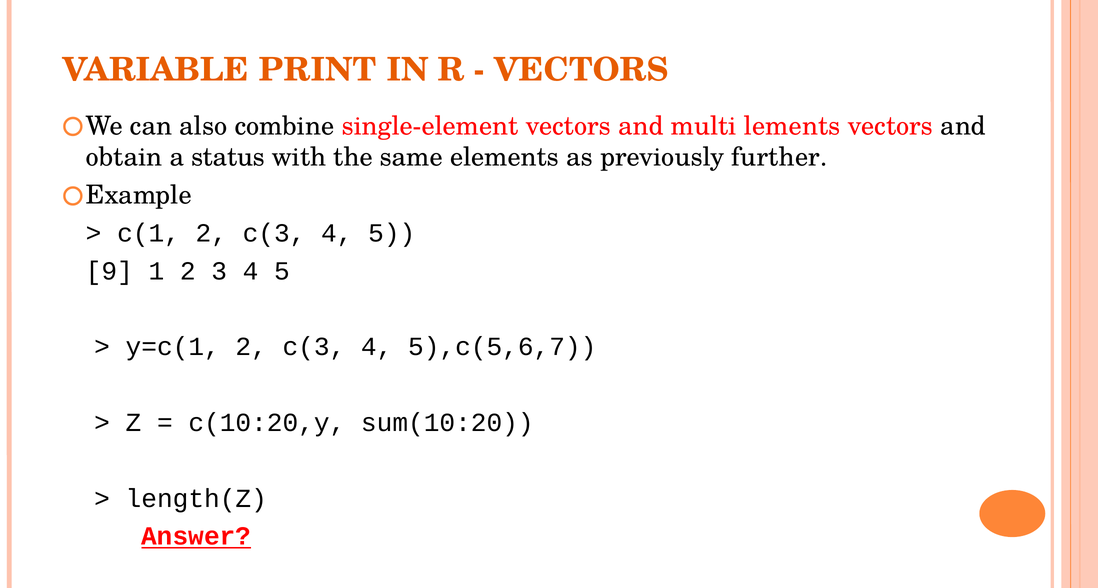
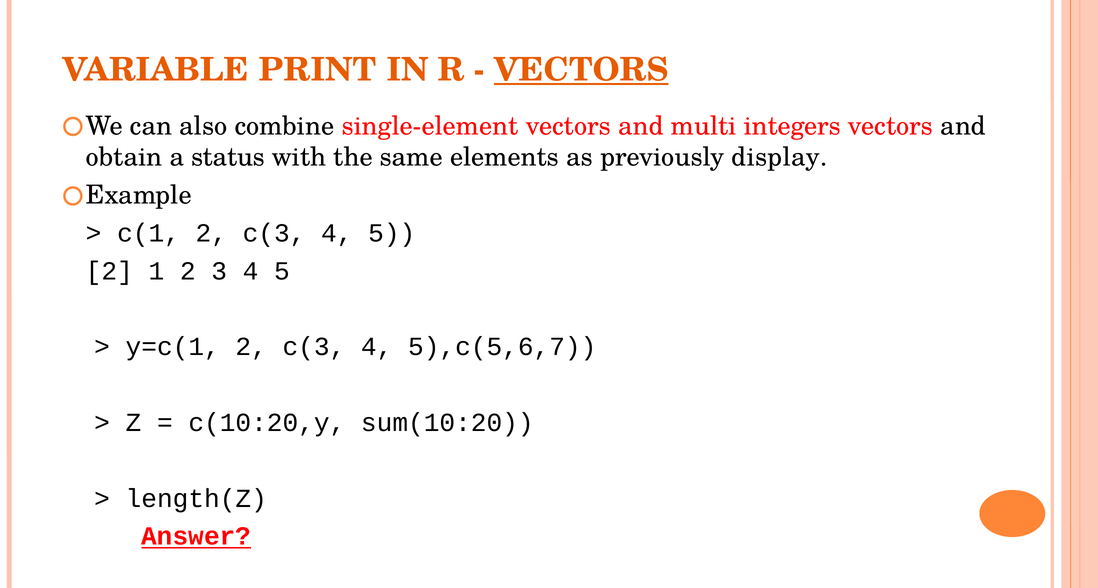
VECTORS underline: none -> present (581, 70)
lements: lements -> integers (792, 126)
further: further -> display (779, 157)
9: 9 -> 2 (109, 271)
